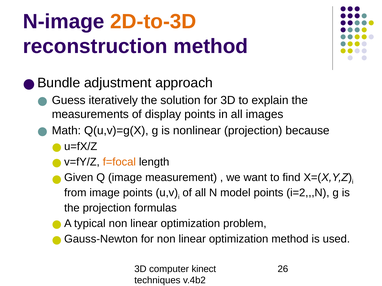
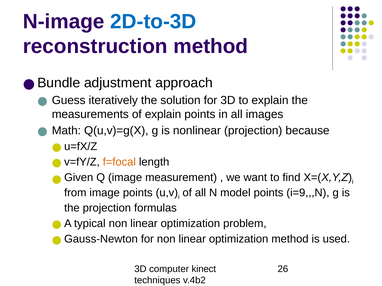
2D-to-3D colour: orange -> blue (153, 22)
of display: display -> explain (163, 114)
i=2,,,N: i=2,,,N -> i=9,,,N (308, 193)
